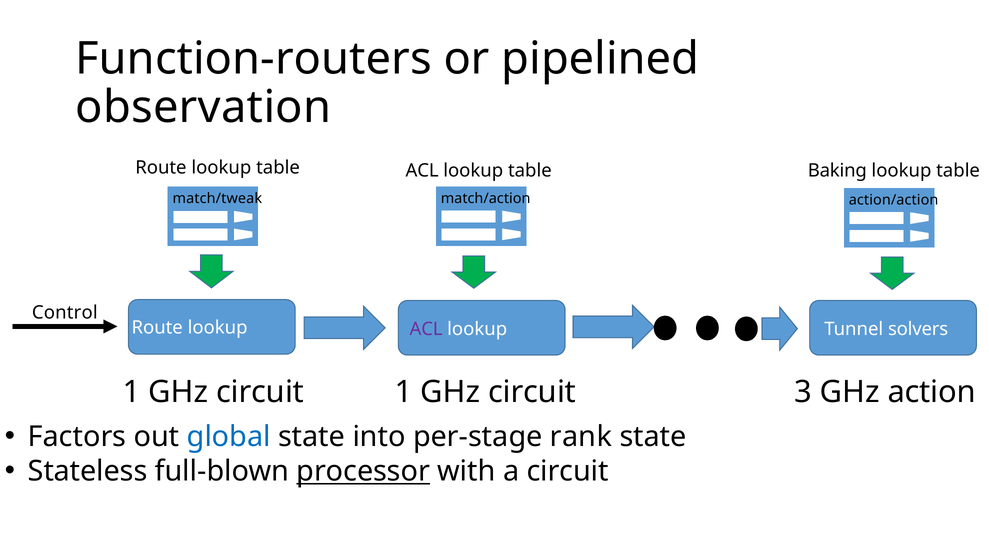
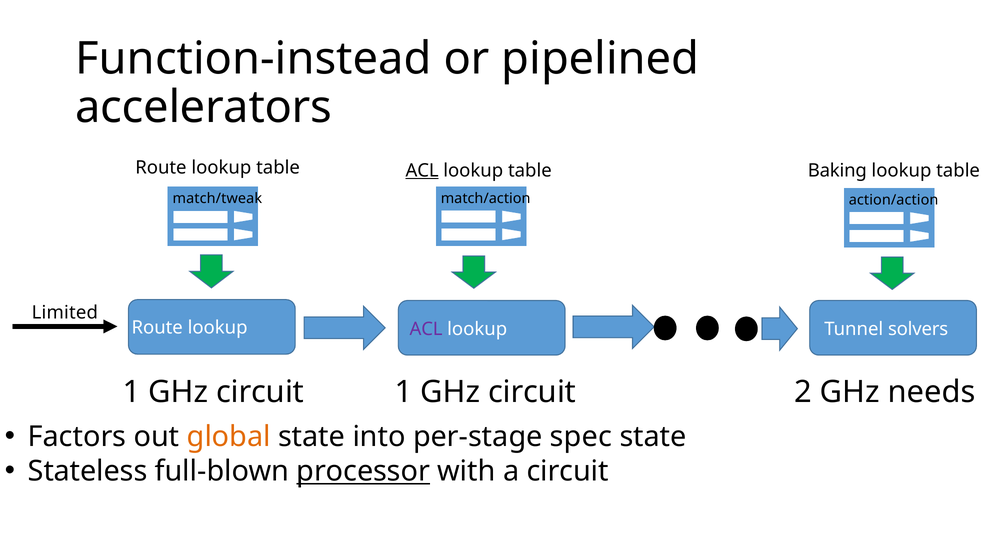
Function-routers: Function-routers -> Function-instead (254, 59)
observation: observation -> accelerators (204, 108)
ACL underline: none -> present (422, 171)
Control: Control -> Limited (65, 313)
3: 3 -> 2 (803, 392)
action: action -> needs (932, 392)
global colour: blue -> orange (229, 437)
rank: rank -> spec (581, 437)
